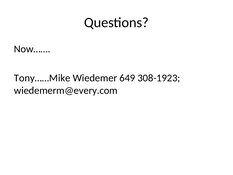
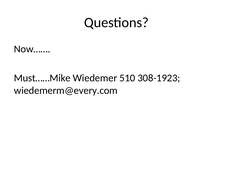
Tony……Mike: Tony……Mike -> Must……Mike (42, 78)
649: 649 -> 510 (127, 78)
